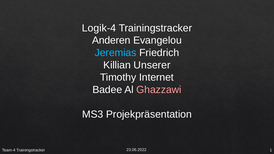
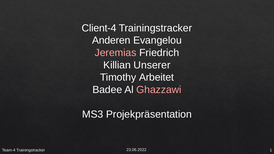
Logik-4: Logik-4 -> Client-4 (99, 28)
Jeremias colour: light blue -> pink (116, 53)
Internet: Internet -> Arbeitet (156, 77)
